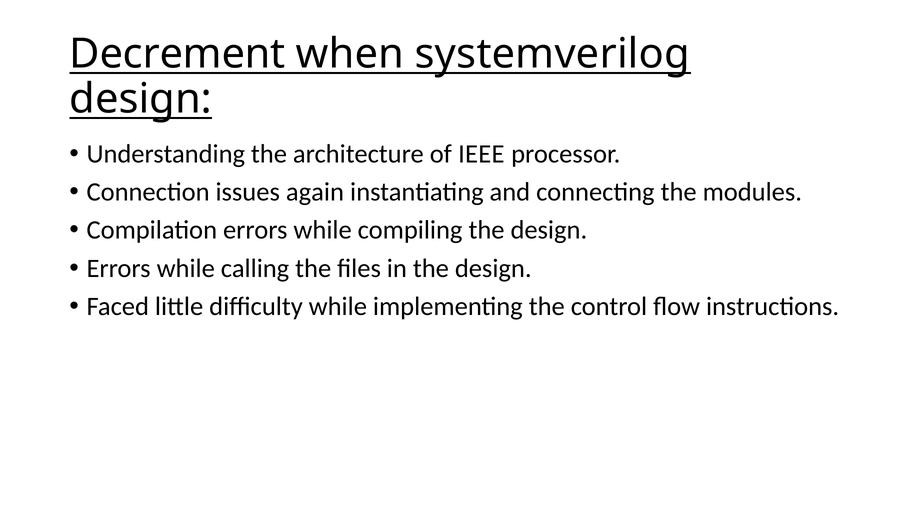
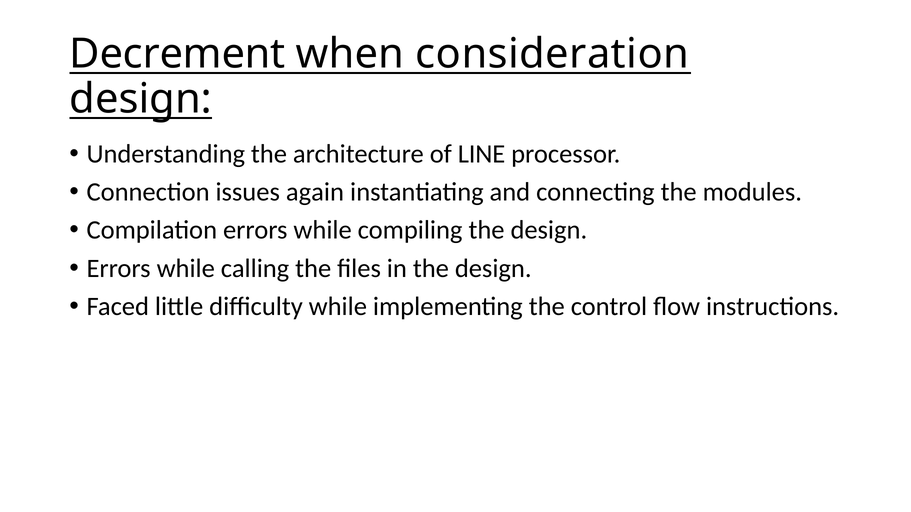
systemverilog: systemverilog -> consideration (552, 54)
IEEE: IEEE -> LINE (482, 154)
